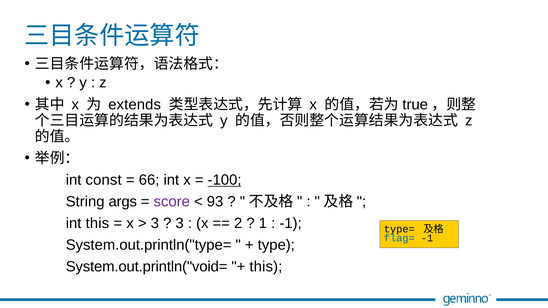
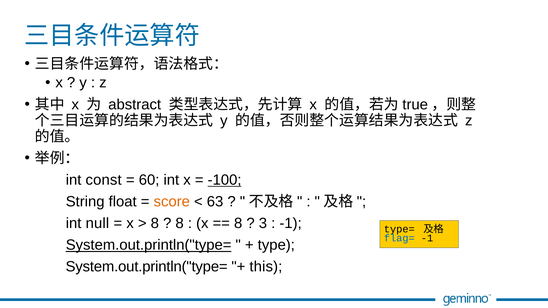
extends: extends -> abstract (135, 105)
66: 66 -> 60 (149, 180)
args: args -> float (123, 202)
score colour: purple -> orange (172, 202)
93: 93 -> 63 (215, 202)
int this: this -> null (97, 224)
3: 3 -> 8 (155, 224)
3: 3 -> 8 (180, 224)
2: 2 -> 8 (238, 224)
1: 1 -> 3 (263, 224)
System.out.println("type= underline: none -> present (149, 245)
System.out.println("void=: System.out.println("void= -> System.out.println("type= (147, 267)
